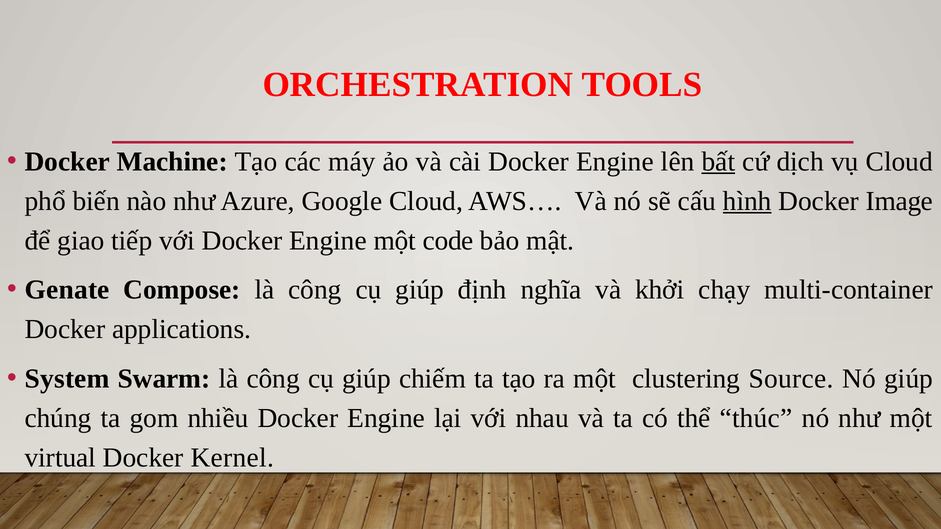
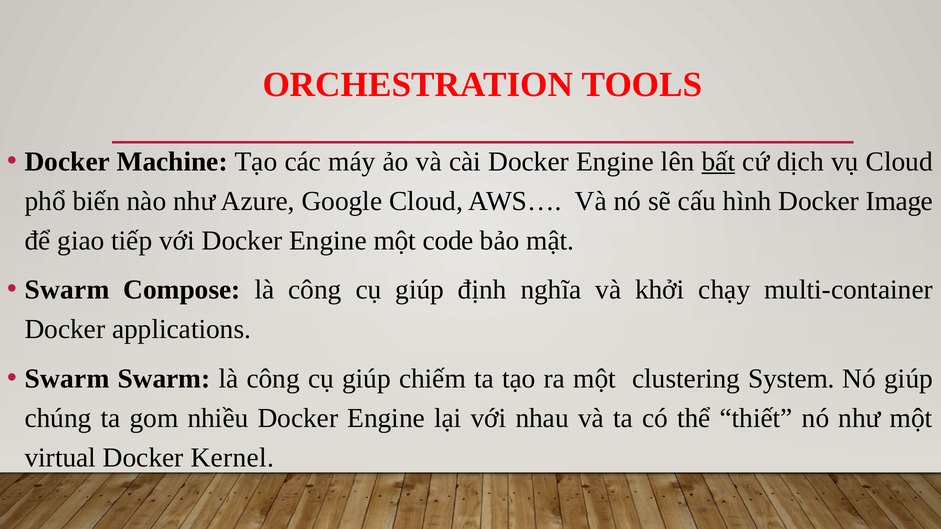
hình underline: present -> none (747, 201)
Genate: Genate -> Swarm (67, 290)
System: System -> Swarm (67, 379)
Source: Source -> System (791, 379)
thúc: thúc -> thiết (756, 418)
